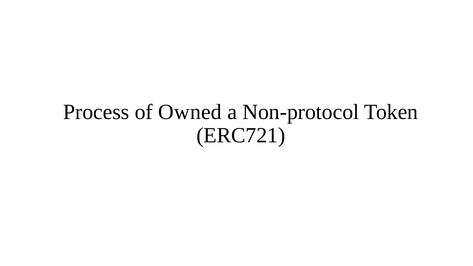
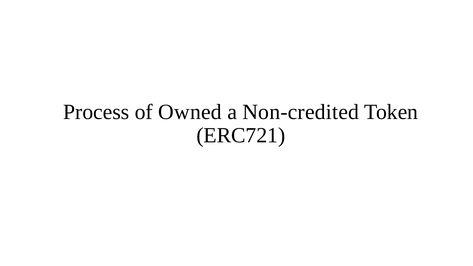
Non-protocol: Non-protocol -> Non-credited (301, 112)
